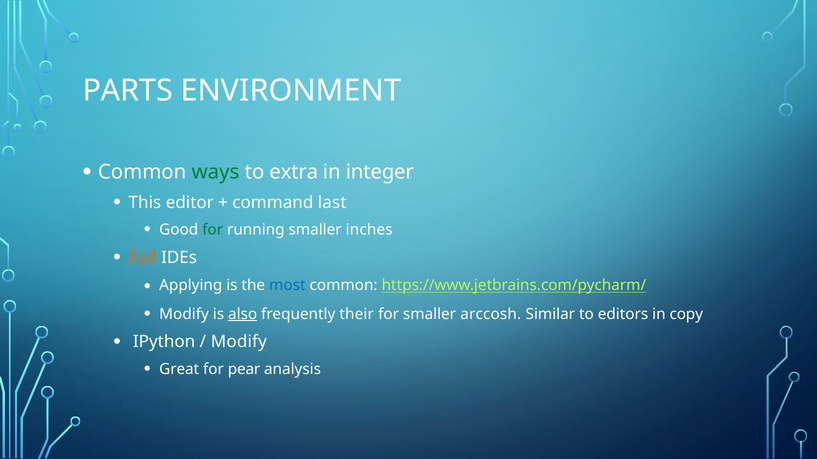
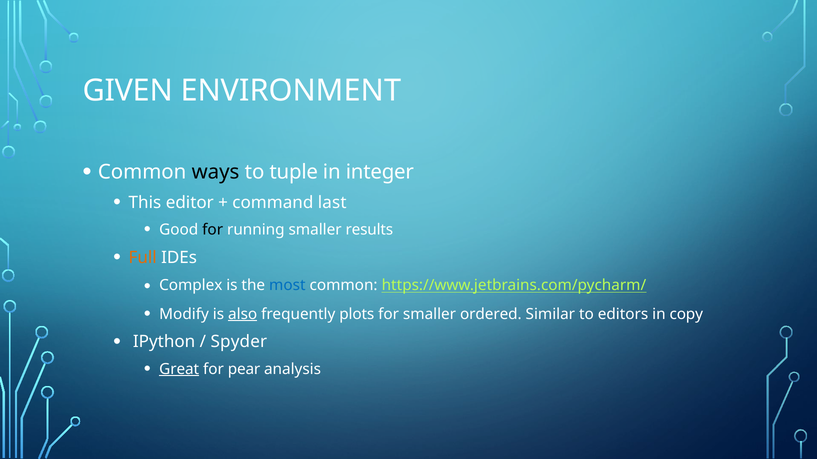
PARTS: PARTS -> GIVEN (128, 91)
ways colour: green -> black (216, 172)
extra: extra -> tuple (294, 172)
for colour: green -> black (213, 230)
inches: inches -> results (369, 230)
Applying: Applying -> Complex (191, 286)
their: their -> plots (357, 314)
arccosh: arccosh -> ordered (491, 314)
Modify: Modify -> Spyder (239, 342)
Great underline: none -> present (179, 369)
